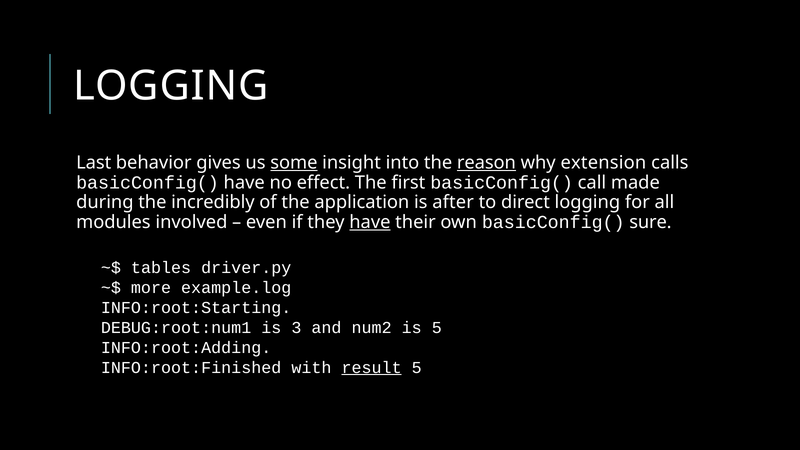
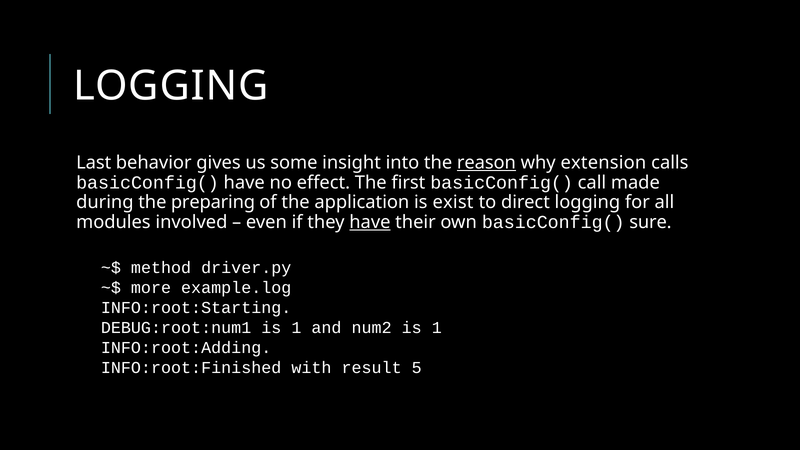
some underline: present -> none (294, 163)
incredibly: incredibly -> preparing (213, 202)
after: after -> exist (453, 202)
tables: tables -> method (161, 268)
DEBUG:root:num1 is 3: 3 -> 1 (296, 328)
num2 is 5: 5 -> 1 (437, 328)
result underline: present -> none (372, 368)
